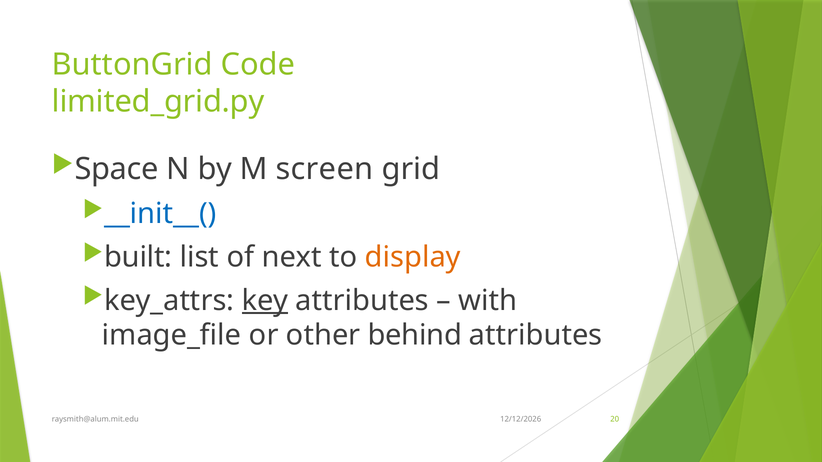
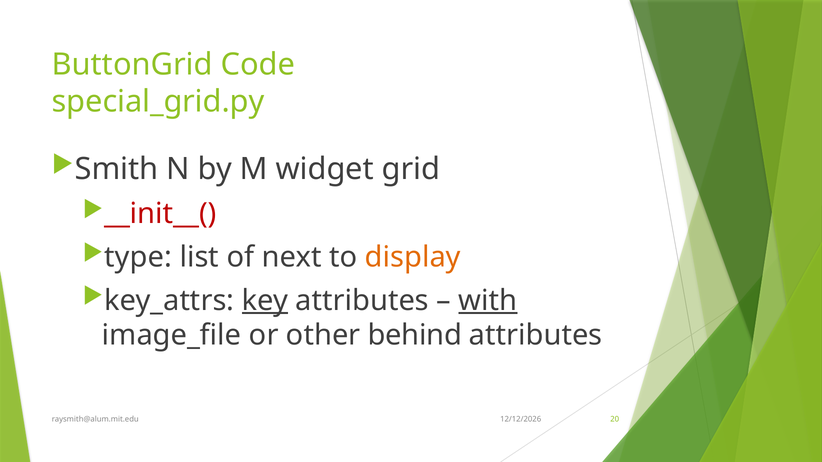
limited_grid.py: limited_grid.py -> special_grid.py (158, 102)
Space: Space -> Smith (117, 169)
screen: screen -> widget (325, 169)
__init__( colour: blue -> red (160, 214)
built: built -> type (138, 257)
with underline: none -> present (488, 301)
